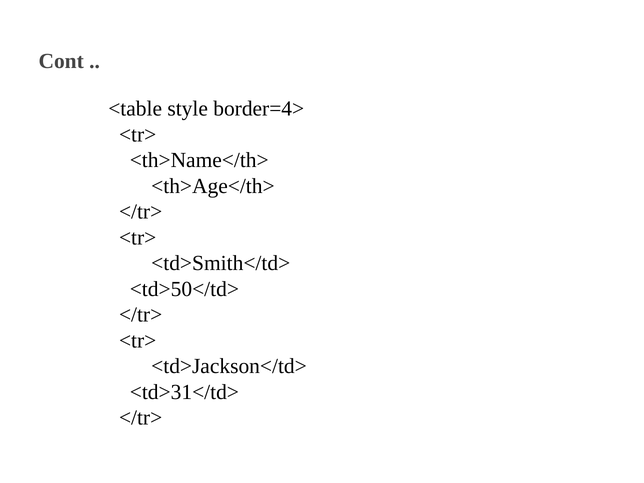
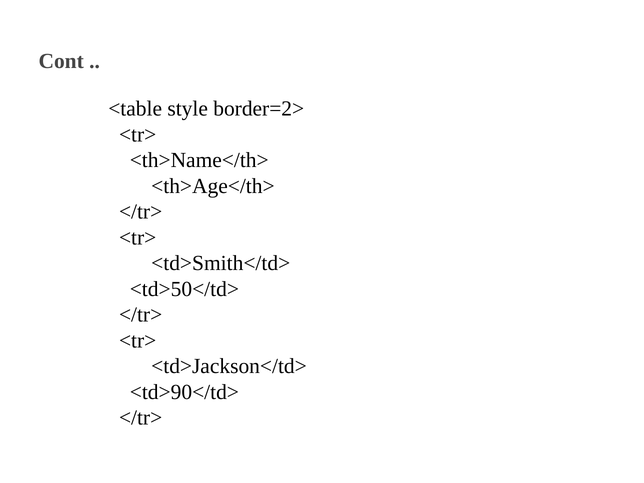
border=4>: border=4> -> border=2> (259, 109)
<td>31</td>: <td>31</td> -> <td>90</td> (184, 392)
